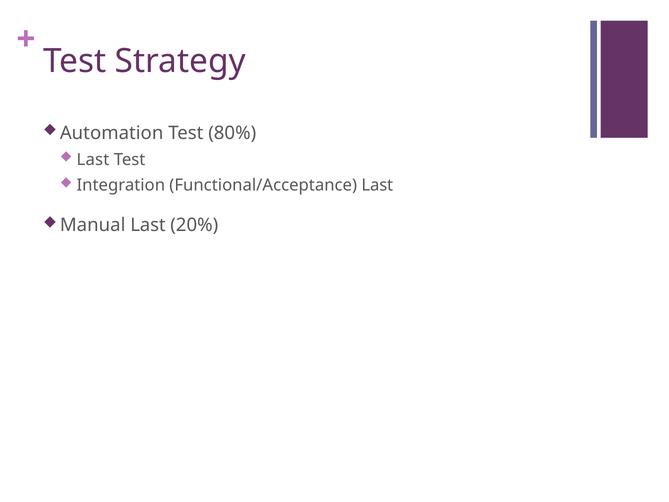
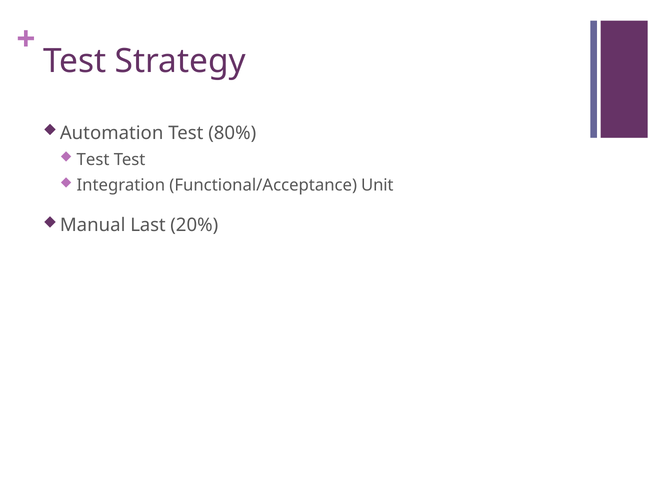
Last: Last -> Test (93, 160)
Functional/Acceptance Last: Last -> Unit (377, 185)
